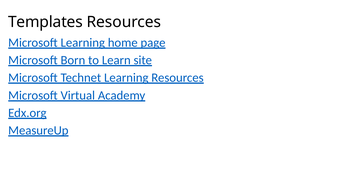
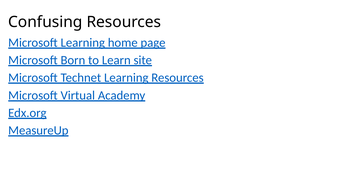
Templates: Templates -> Confusing (45, 22)
